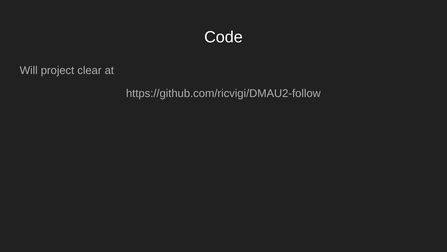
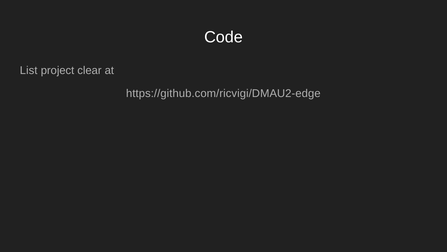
Will: Will -> List (29, 70)
https://github.com/ricvigi/DMAU2-follow: https://github.com/ricvigi/DMAU2-follow -> https://github.com/ricvigi/DMAU2-edge (223, 93)
